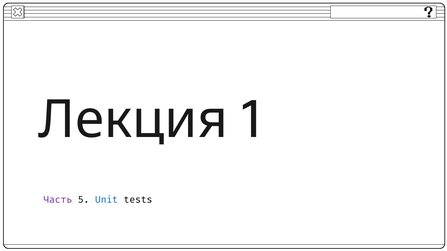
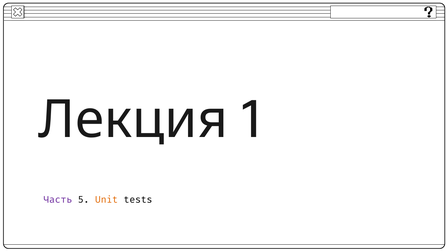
Unit colour: blue -> orange (106, 200)
